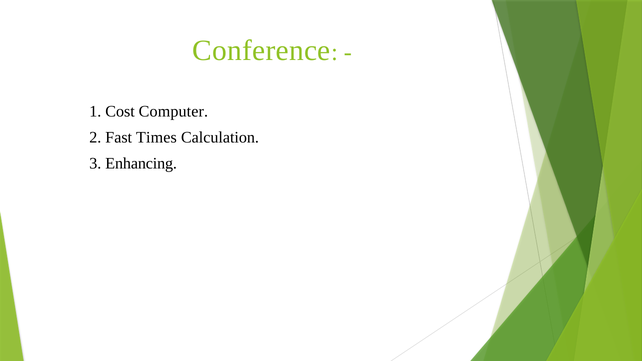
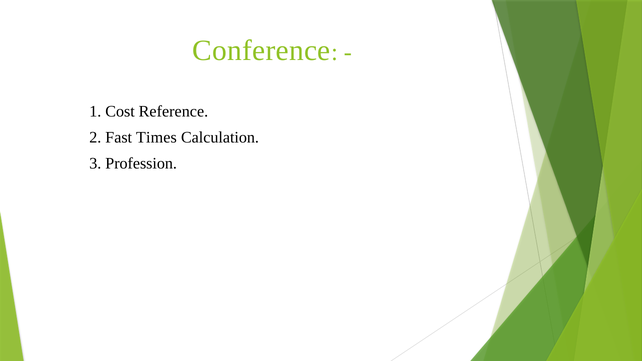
Computer: Computer -> Reference (173, 111)
Enhancing: Enhancing -> Profession (141, 163)
